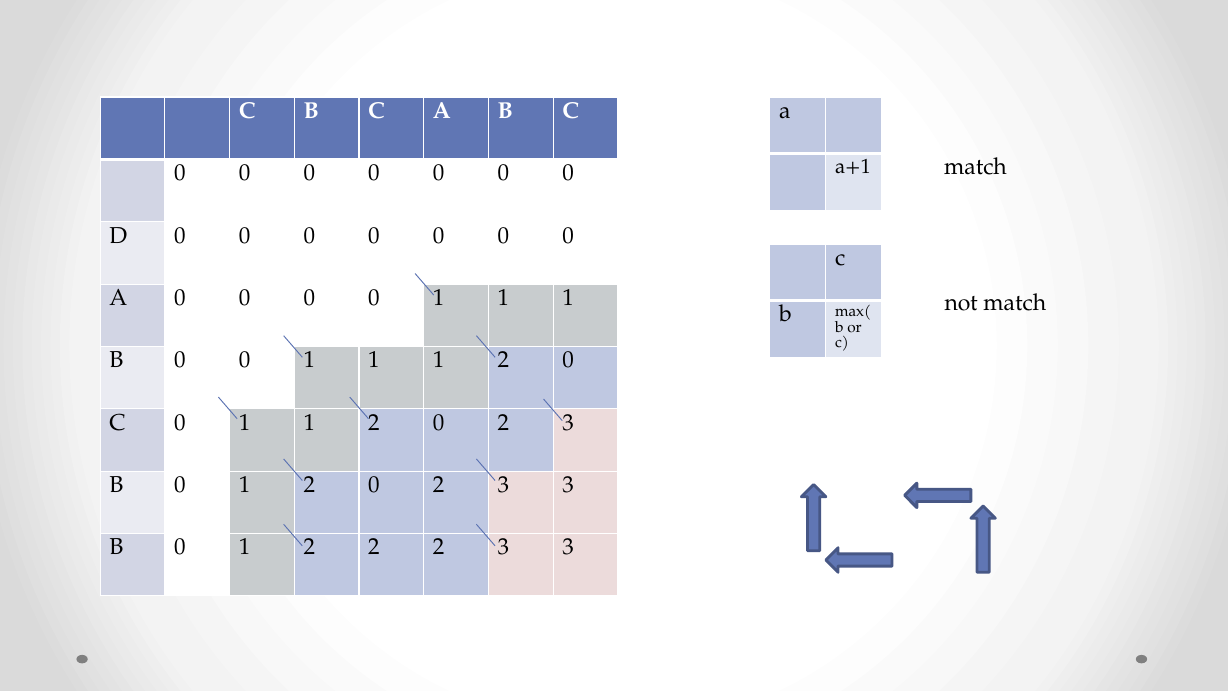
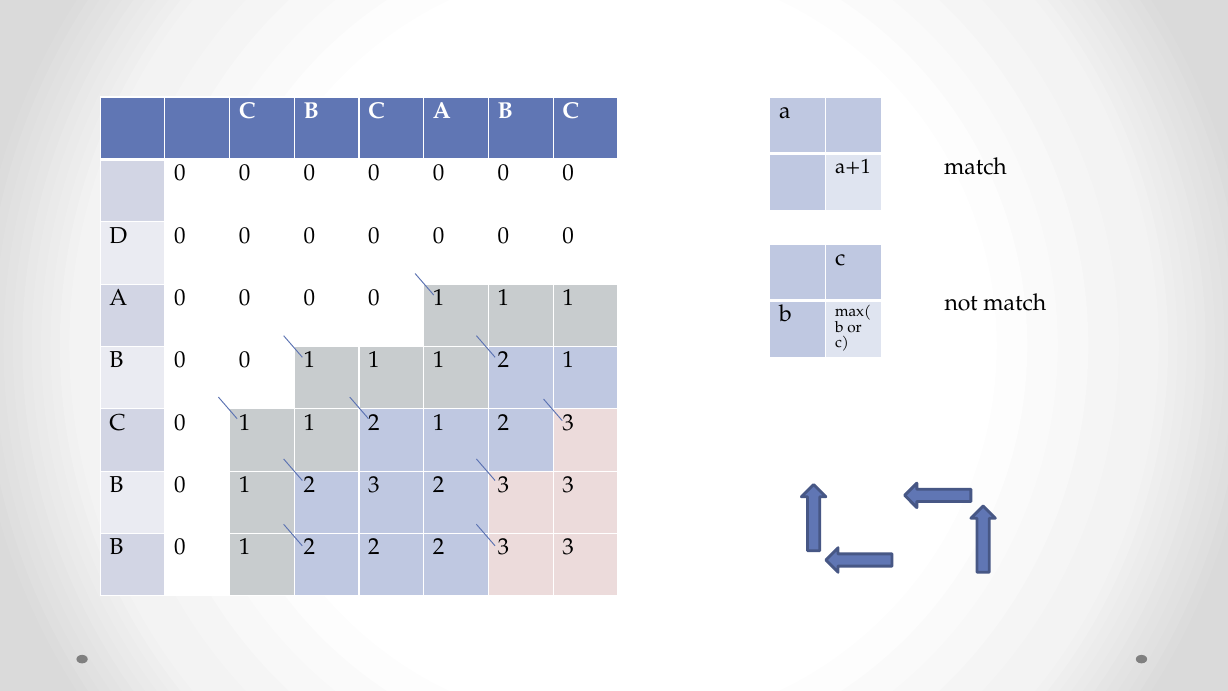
0: 0 -> 1 (568, 360)
0: 0 -> 1 (439, 422)
0 1 2 0: 0 -> 3 (374, 485)
